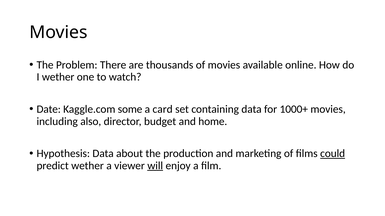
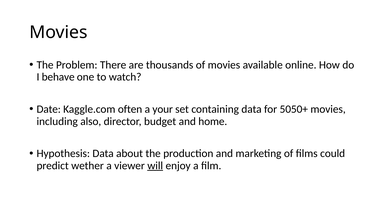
I wether: wether -> behave (58, 77)
some: some -> often (130, 110)
card: card -> your (163, 110)
1000+: 1000+ -> 5050+ (294, 110)
could underline: present -> none (333, 154)
